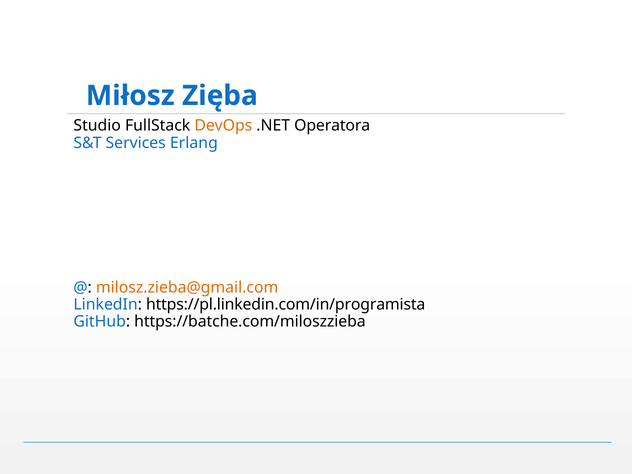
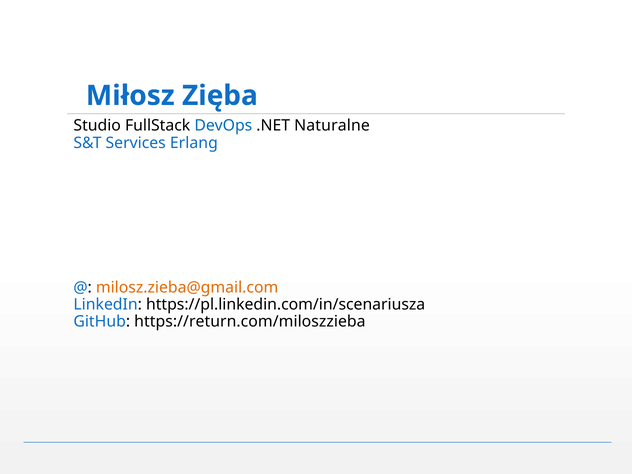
DevOps colour: orange -> blue (223, 126)
Operatora: Operatora -> Naturalne (332, 126)
https://pl.linkedin.com/in/programista: https://pl.linkedin.com/in/programista -> https://pl.linkedin.com/in/scenariusza (286, 304)
https://batche.com/miloszzieba: https://batche.com/miloszzieba -> https://return.com/miloszzieba (250, 321)
